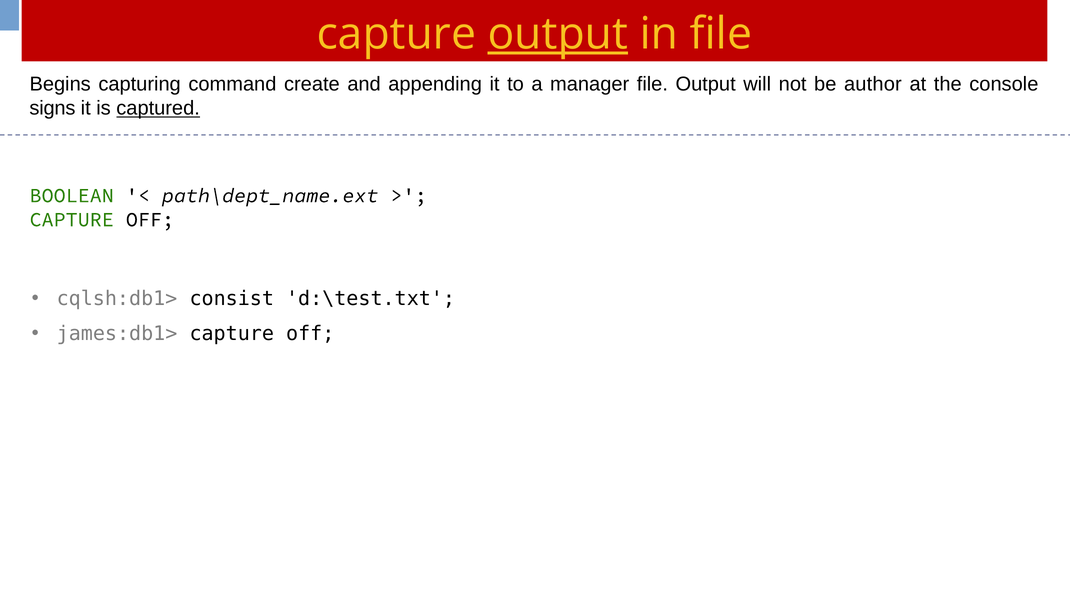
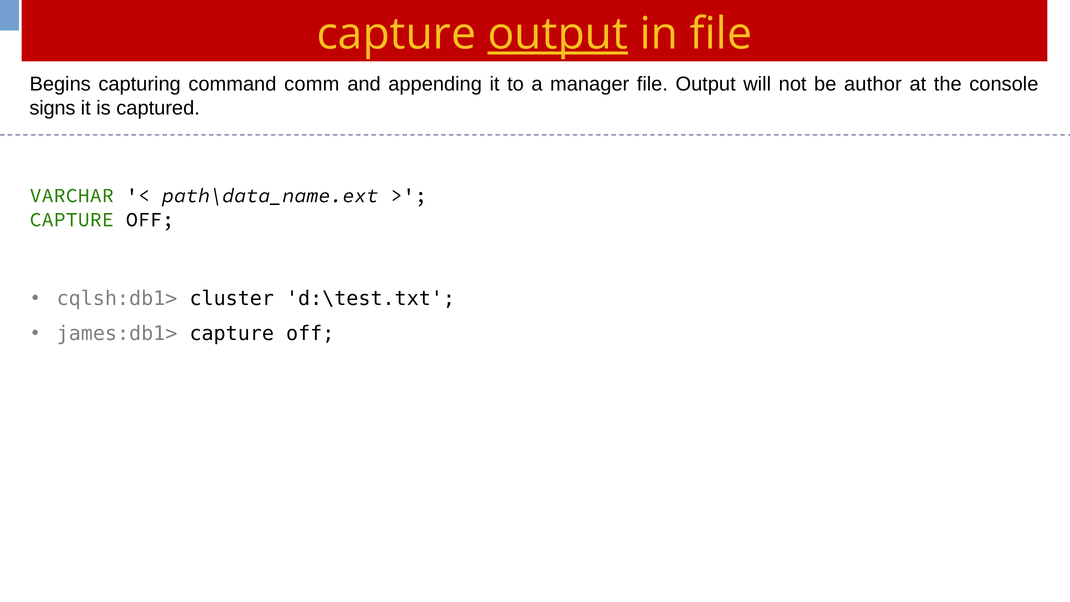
create: create -> comm (312, 84)
captured underline: present -> none (158, 108)
BOOLEAN: BOOLEAN -> VARCHAR (72, 196)
path\dept_name.ext: path\dept_name.ext -> path\data_name.ext (270, 196)
consist: consist -> cluster (232, 299)
